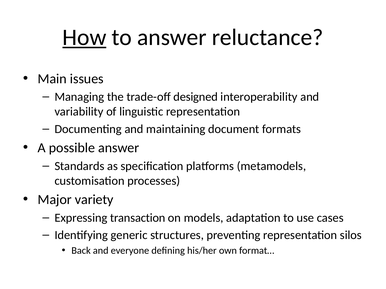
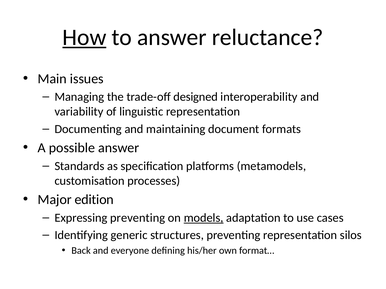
variety: variety -> edition (94, 200)
Expressing transaction: transaction -> preventing (138, 218)
models underline: none -> present (204, 218)
